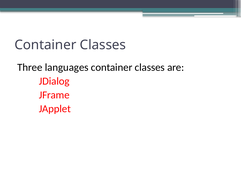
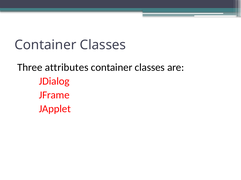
languages: languages -> attributes (67, 68)
